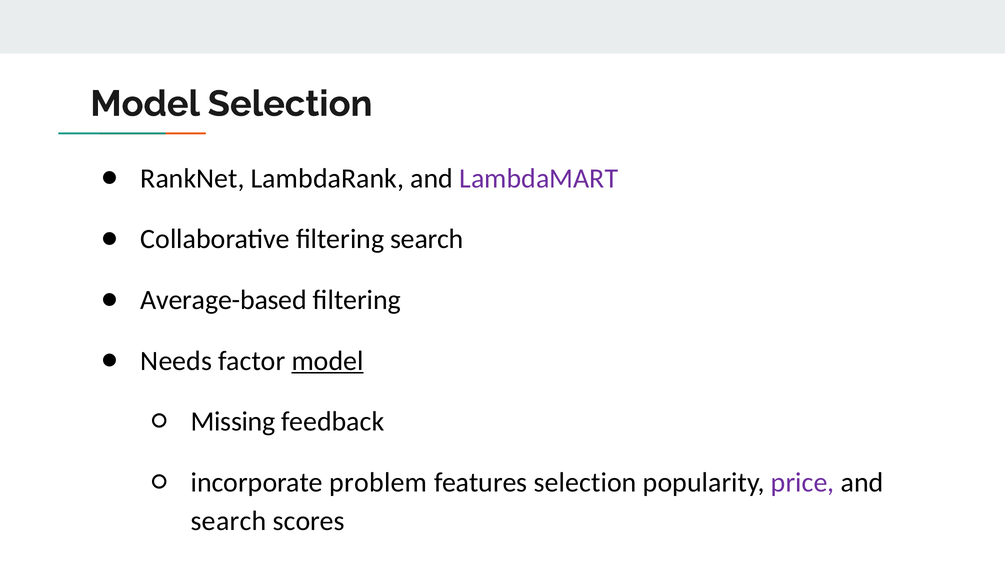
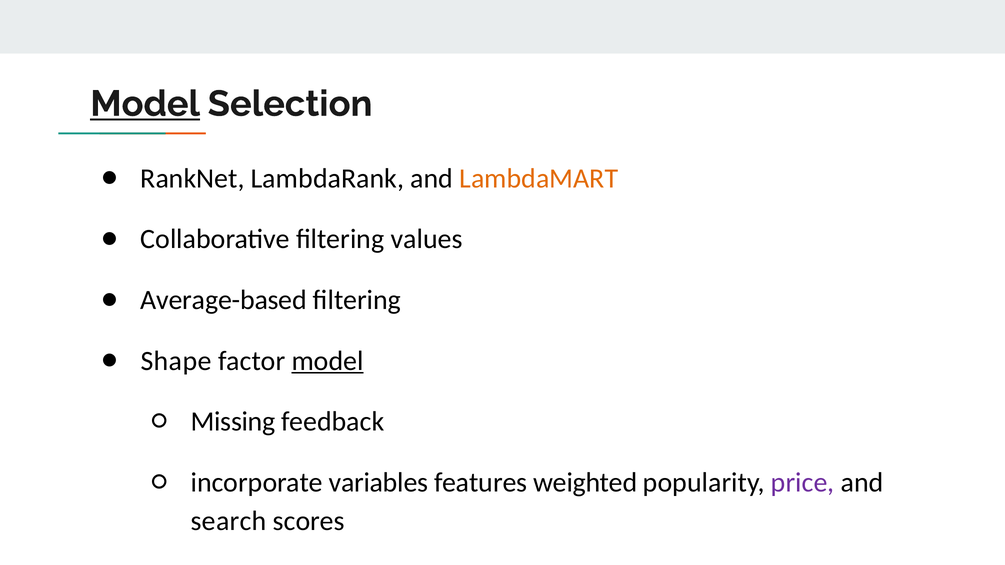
Model underline: none -> present (145, 104)
LambdaMART colour: purple -> orange (539, 179)
filtering search: search -> values (427, 239)
Needs: Needs -> Shape (176, 361)
problem: problem -> variables (378, 483)
features selection: selection -> weighted (585, 483)
